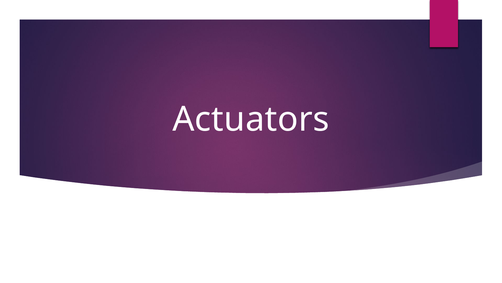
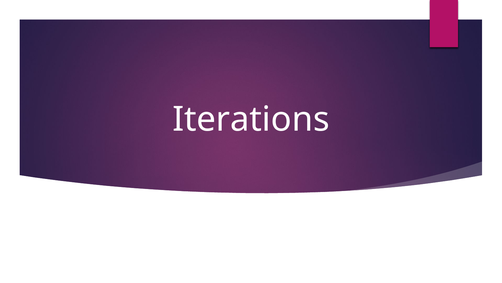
Actuators: Actuators -> Iterations (251, 119)
